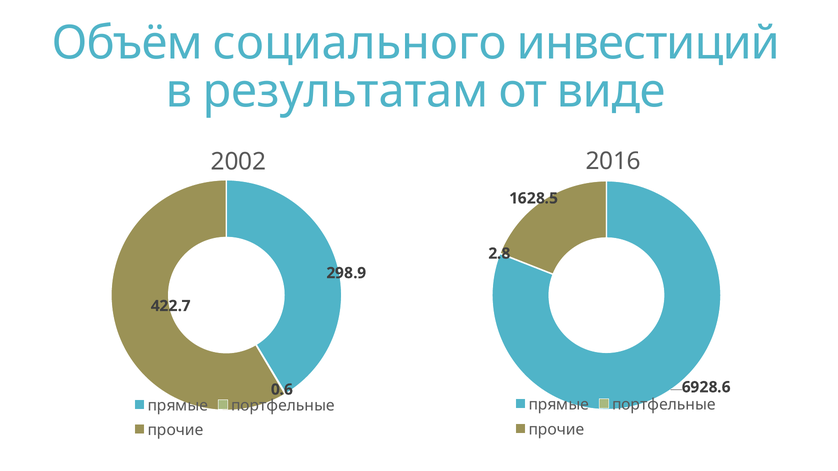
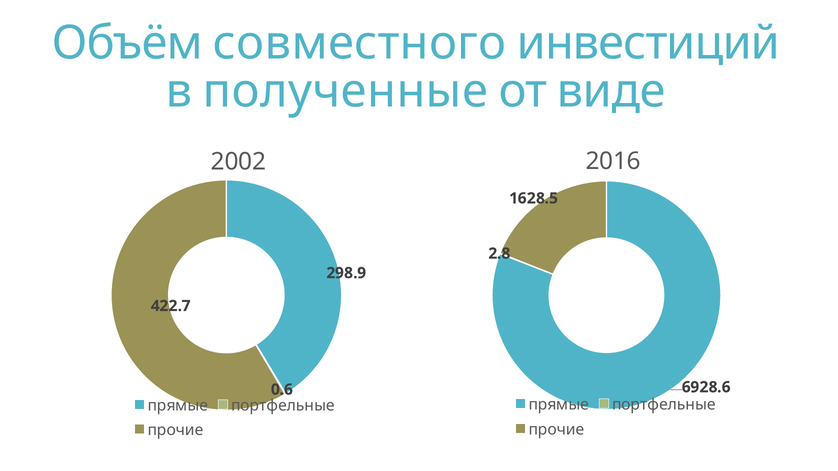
социального: социального -> совместного (360, 43)
результатам: результатам -> полученные (345, 91)
